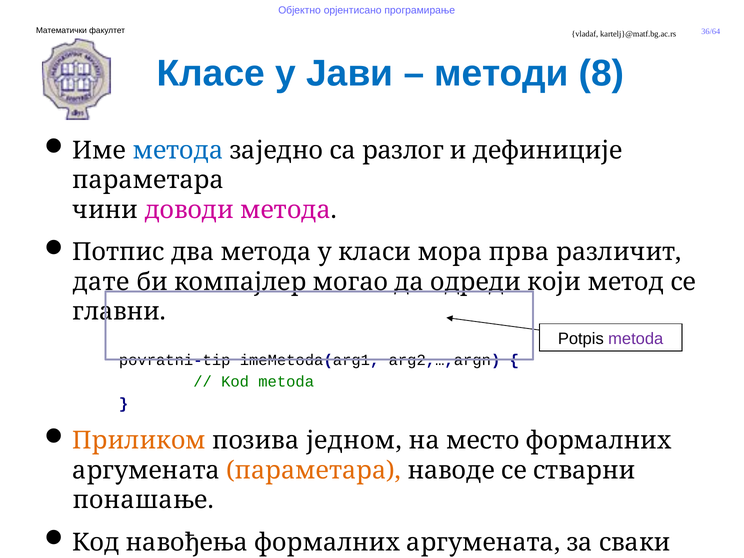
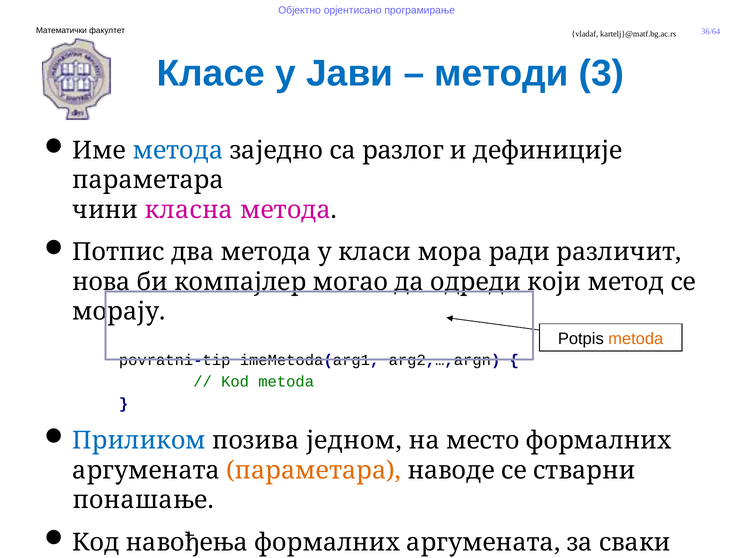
8: 8 -> 3 (602, 73)
доводи: доводи -> класна (189, 210)
прва: прва -> ради (519, 252)
дате: дате -> нова (101, 282)
главни: главни -> морају (119, 312)
metoda colour: purple -> orange (636, 339)
Приликом colour: orange -> blue (139, 441)
